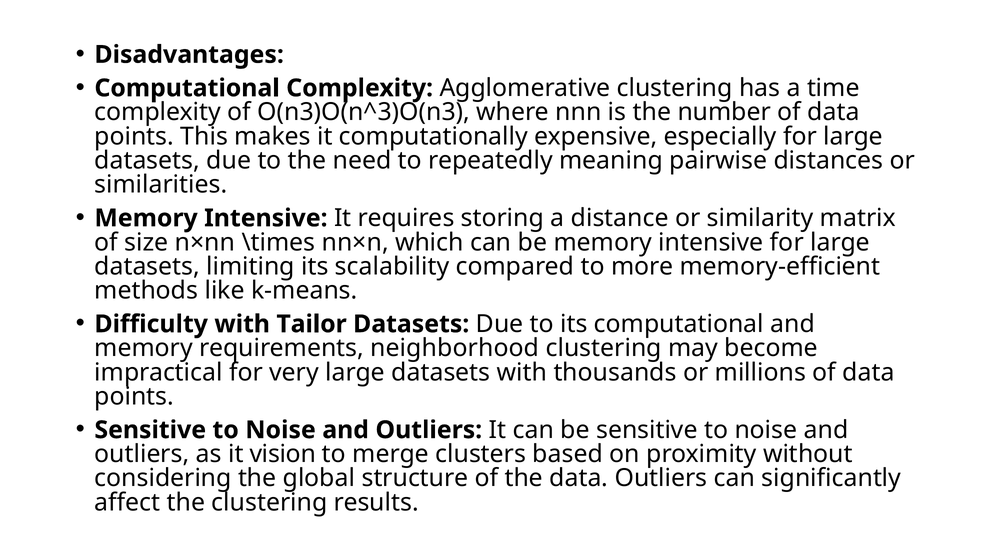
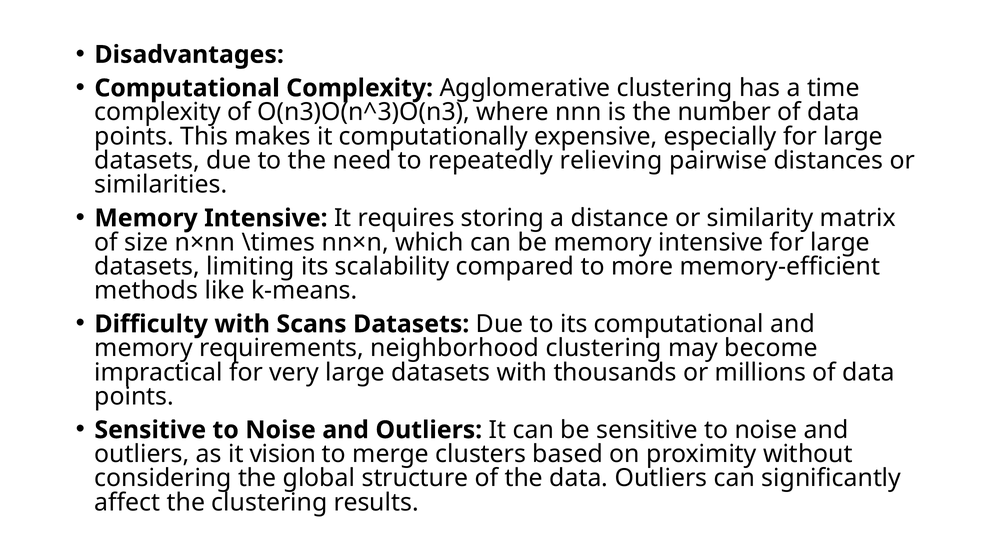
meaning: meaning -> relieving (611, 161)
Tailor: Tailor -> Scans (311, 324)
